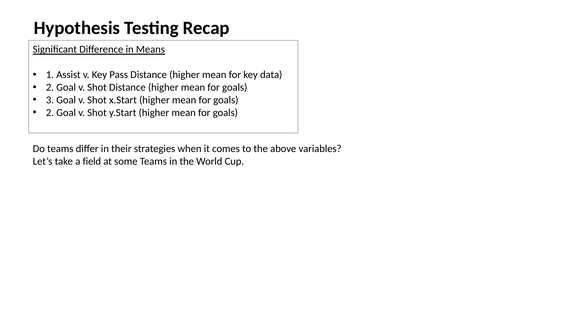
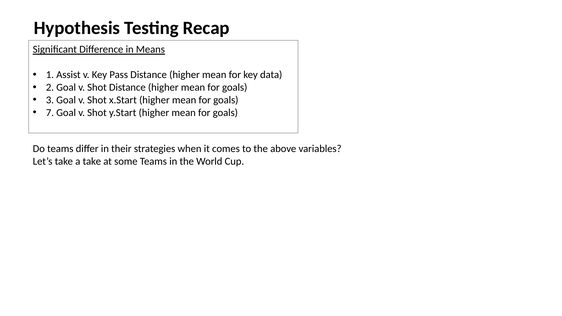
2: 2 -> 7 (50, 113)
a field: field -> take (92, 161)
